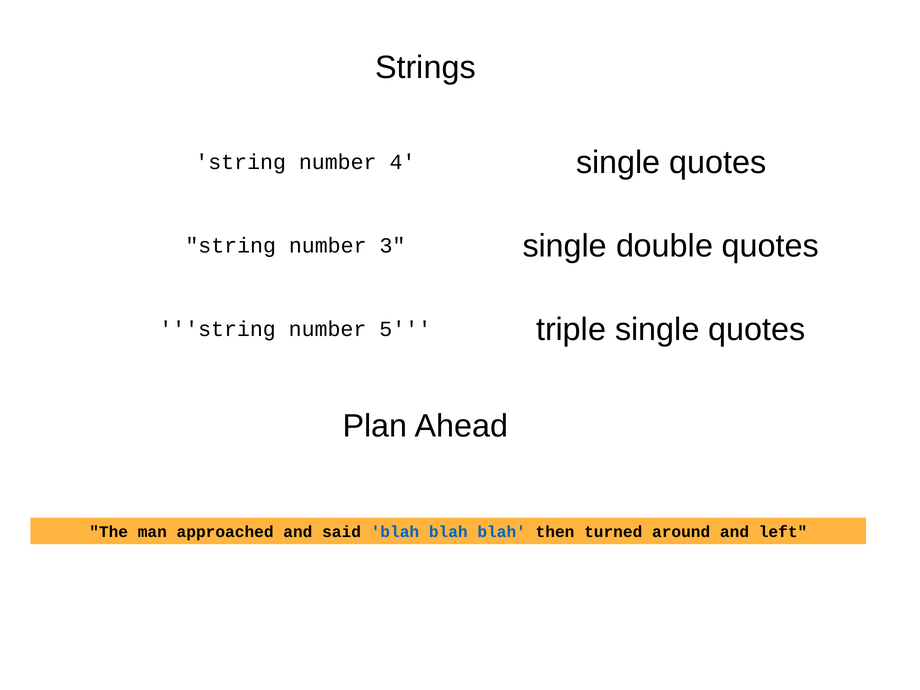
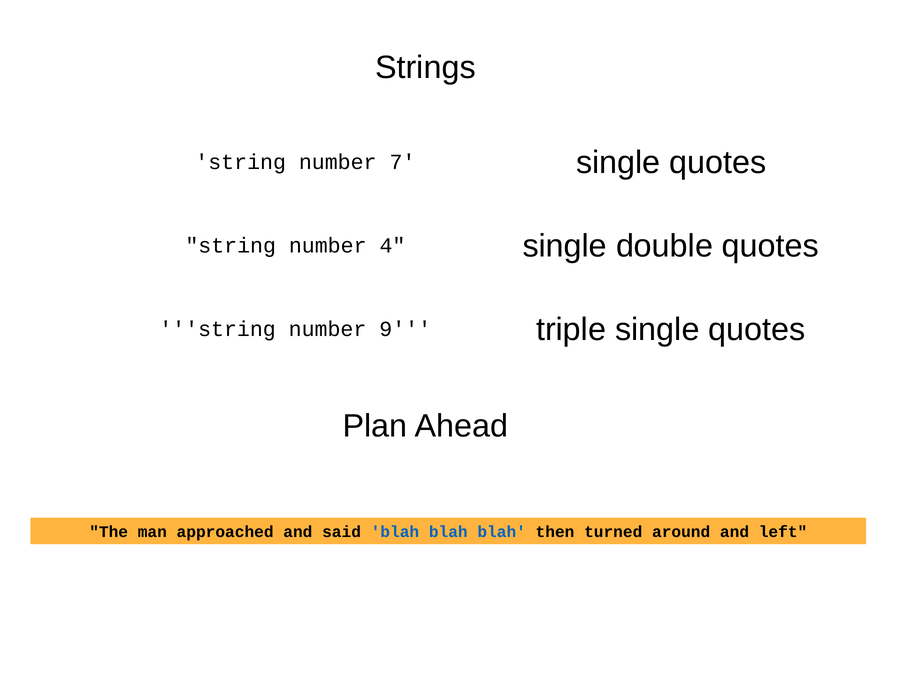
4: 4 -> 7 (402, 162)
3: 3 -> 4 (392, 245)
5: 5 -> 9 (405, 329)
